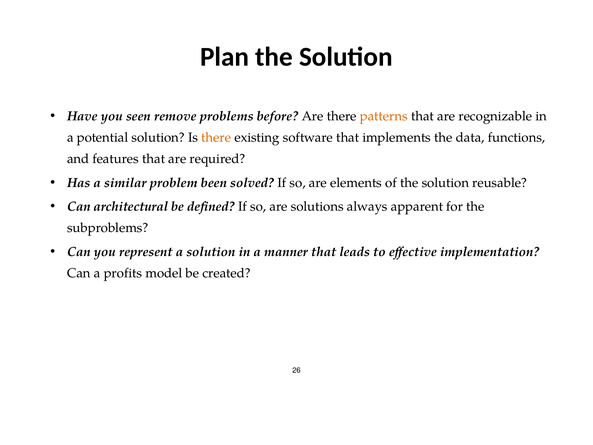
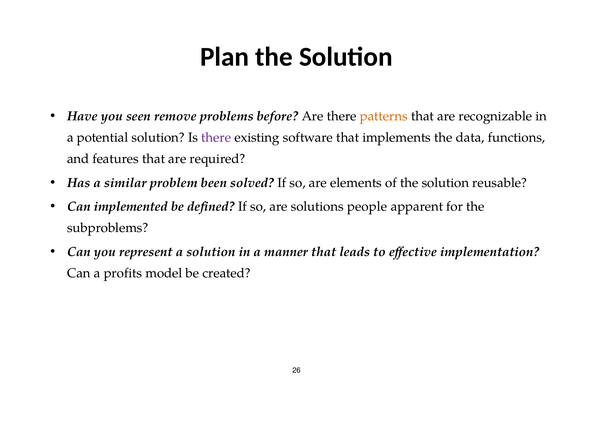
there colour: orange -> purple (216, 137)
architectural: architectural -> implemented (131, 206)
always: always -> people (367, 206)
